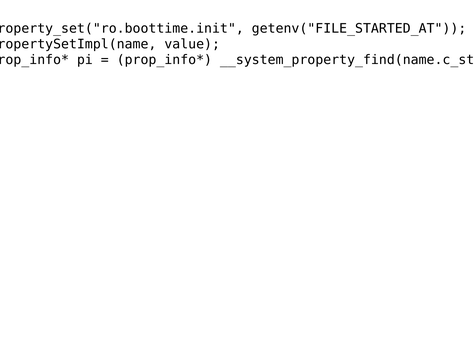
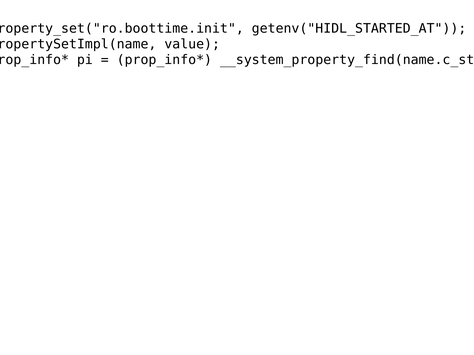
getenv("FILE_STARTED_AT: getenv("FILE_STARTED_AT -> getenv("HIDL_STARTED_AT (359, 28)
